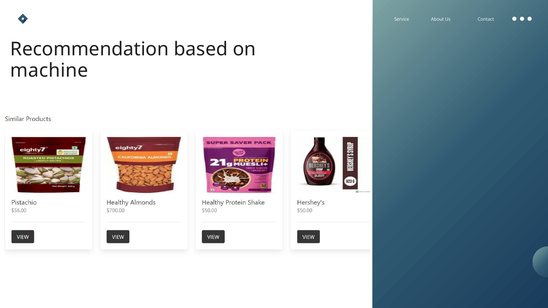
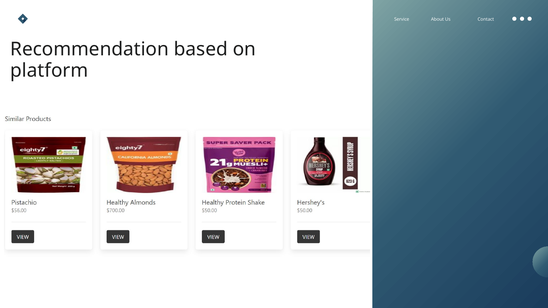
machine: machine -> platform (49, 70)
